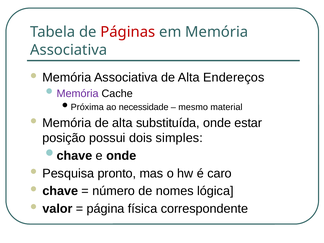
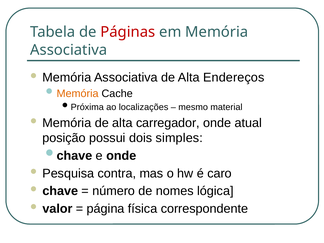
Memória colour: purple -> orange (78, 94)
necessidade: necessidade -> localizações (144, 107)
substituída: substituída -> carregador (168, 123)
estar: estar -> atual (248, 123)
pronto: pronto -> contra (117, 173)
